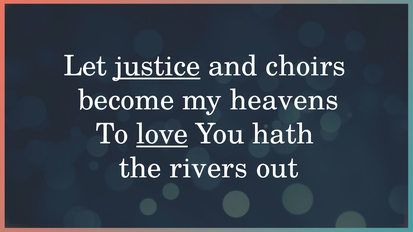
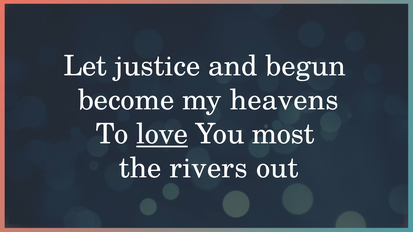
justice underline: present -> none (158, 66)
choirs: choirs -> begun (306, 66)
hath: hath -> most (283, 134)
